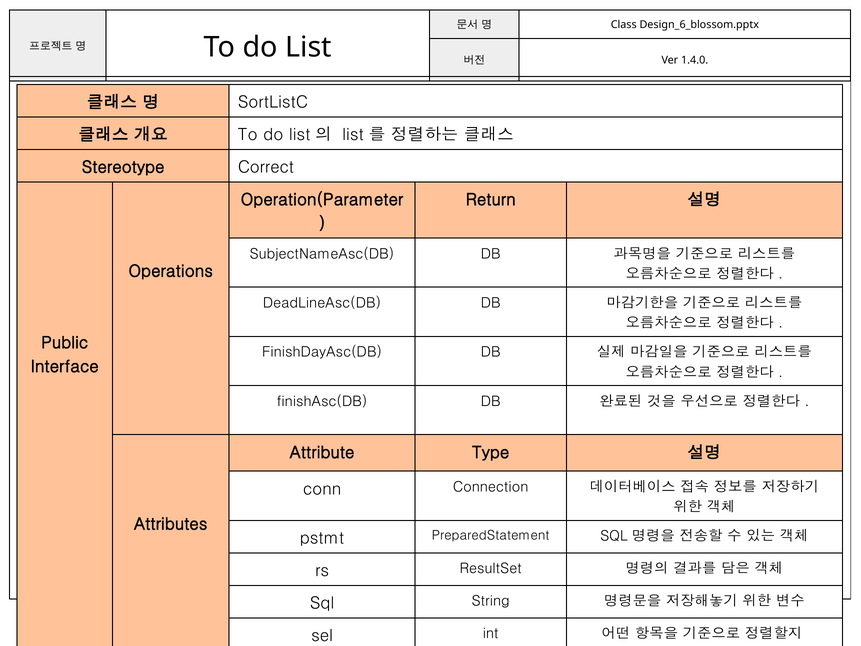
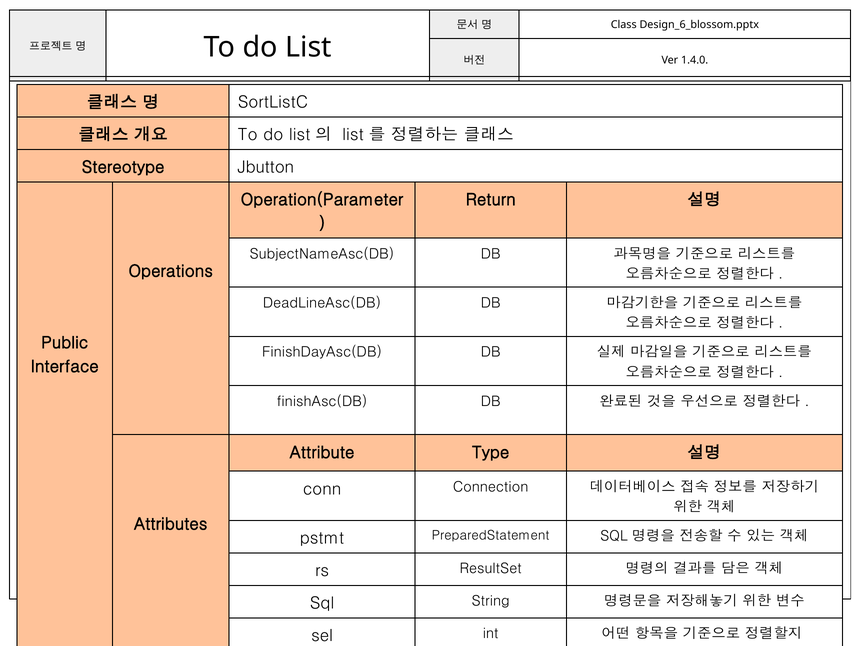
Correct: Correct -> Jbutton (266, 167)
